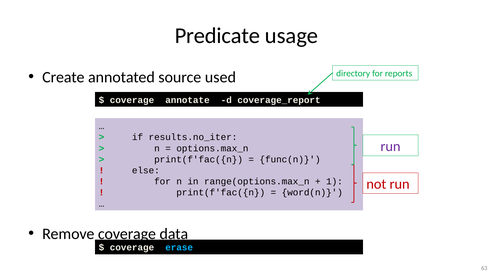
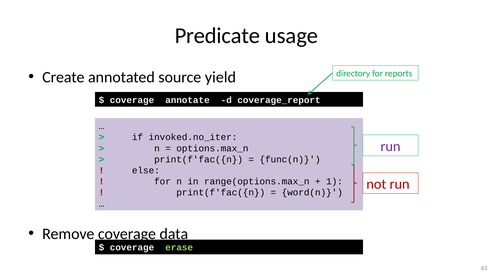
used: used -> yield (220, 77)
results.no_iter: results.no_iter -> invoked.no_iter (193, 137)
erase colour: light blue -> light green (179, 248)
